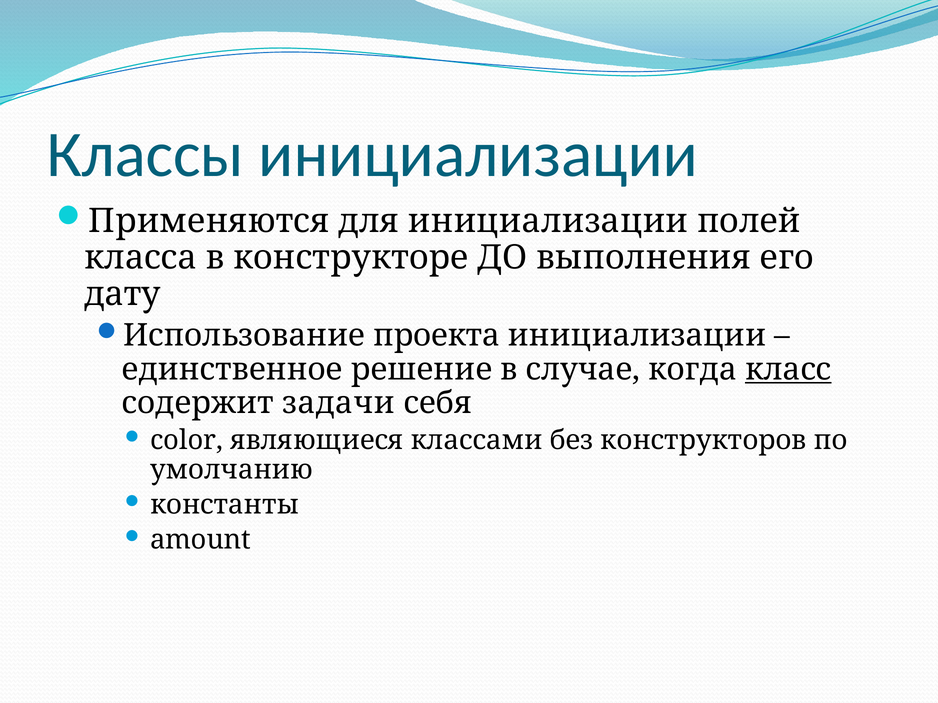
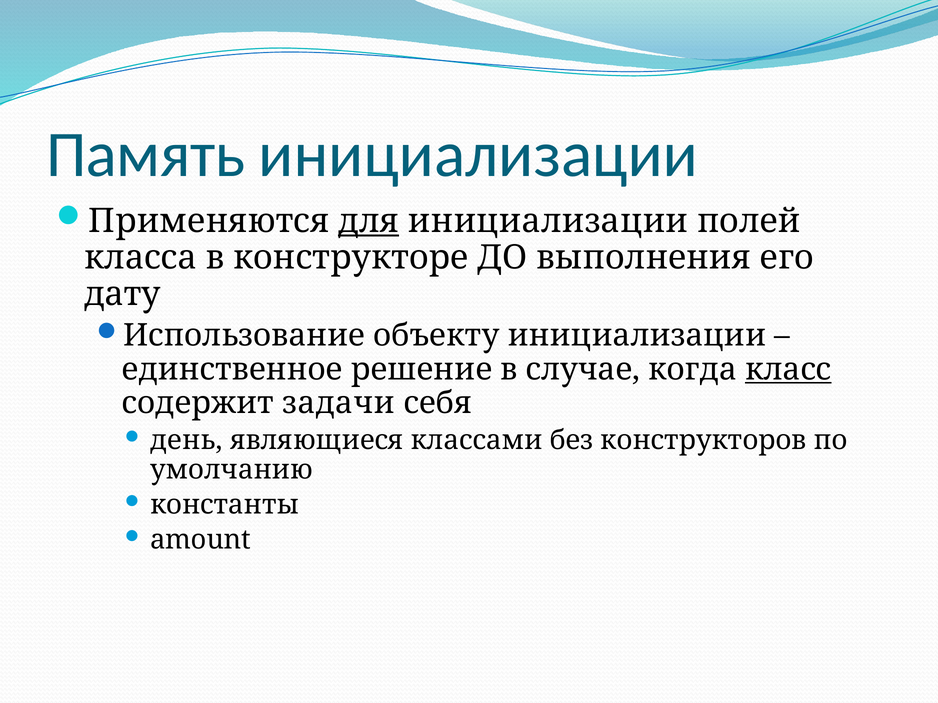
Классы: Классы -> Память (146, 155)
для underline: none -> present (369, 221)
проекта: проекта -> объекту (436, 336)
color: color -> день (186, 440)
